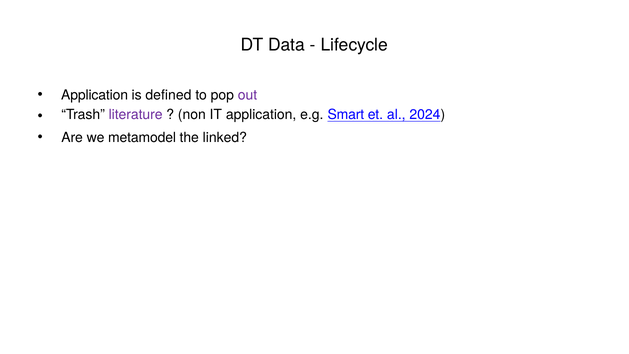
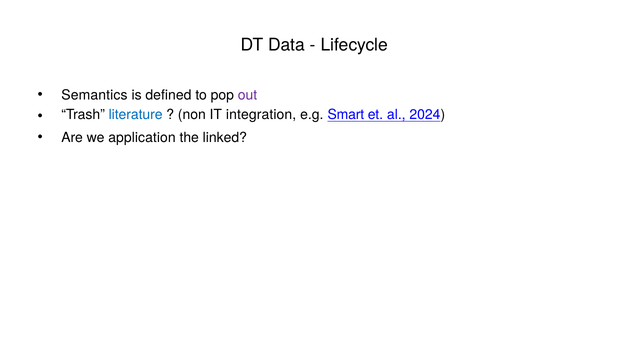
Application: Application -> Semantics (94, 95)
literature colour: purple -> blue (136, 115)
IT application: application -> integration (261, 115)
metamodel: metamodel -> application (142, 137)
